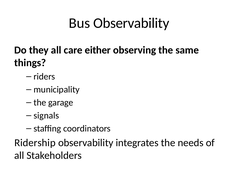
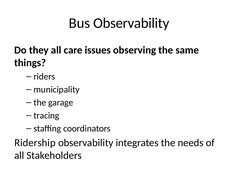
either: either -> issues (98, 50)
signals: signals -> tracing (46, 115)
